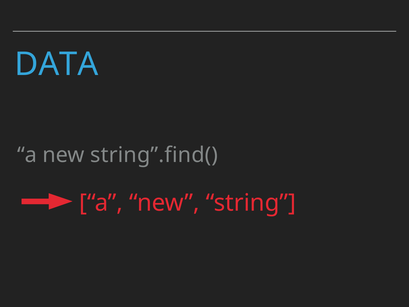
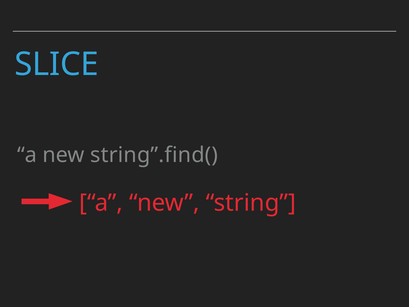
DATA: DATA -> SLICE (57, 64)
